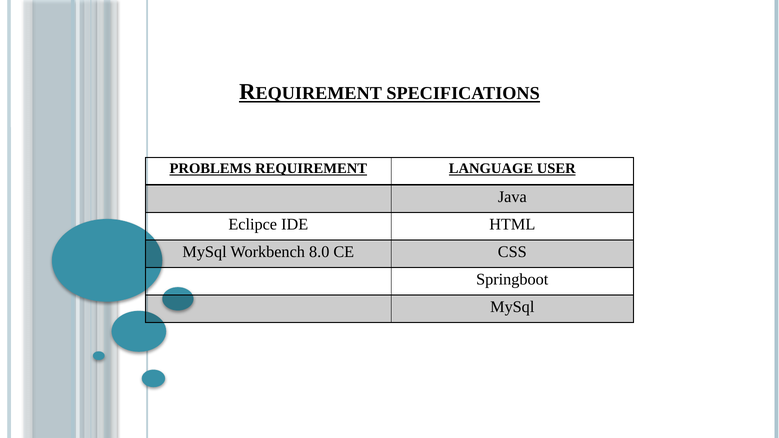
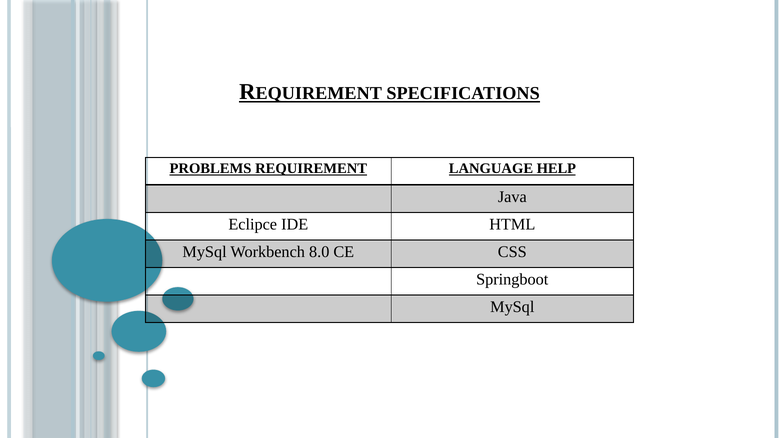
USER: USER -> HELP (556, 169)
